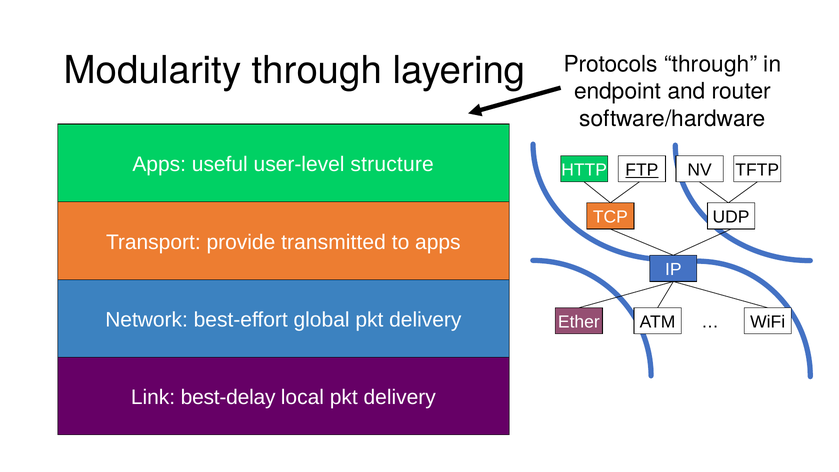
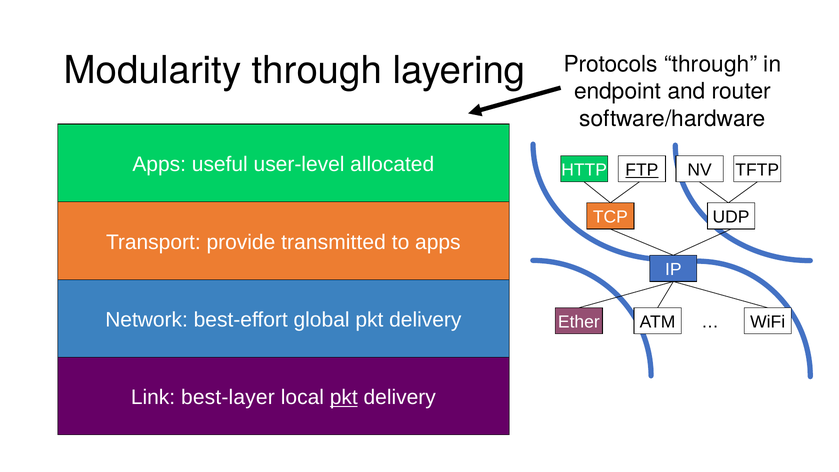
structure: structure -> allocated (392, 164)
best-delay: best-delay -> best-layer (228, 397)
pkt underline: none -> present (344, 397)
